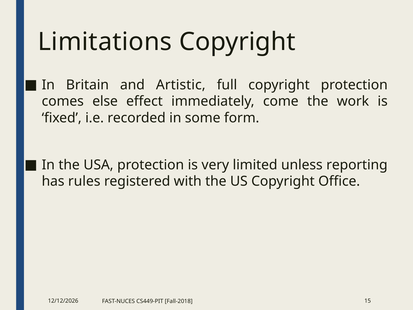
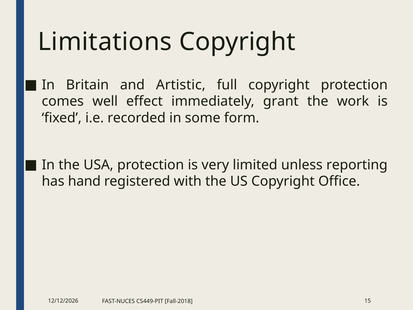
else: else -> well (105, 101)
come: come -> grant (281, 101)
rules: rules -> hand (84, 181)
